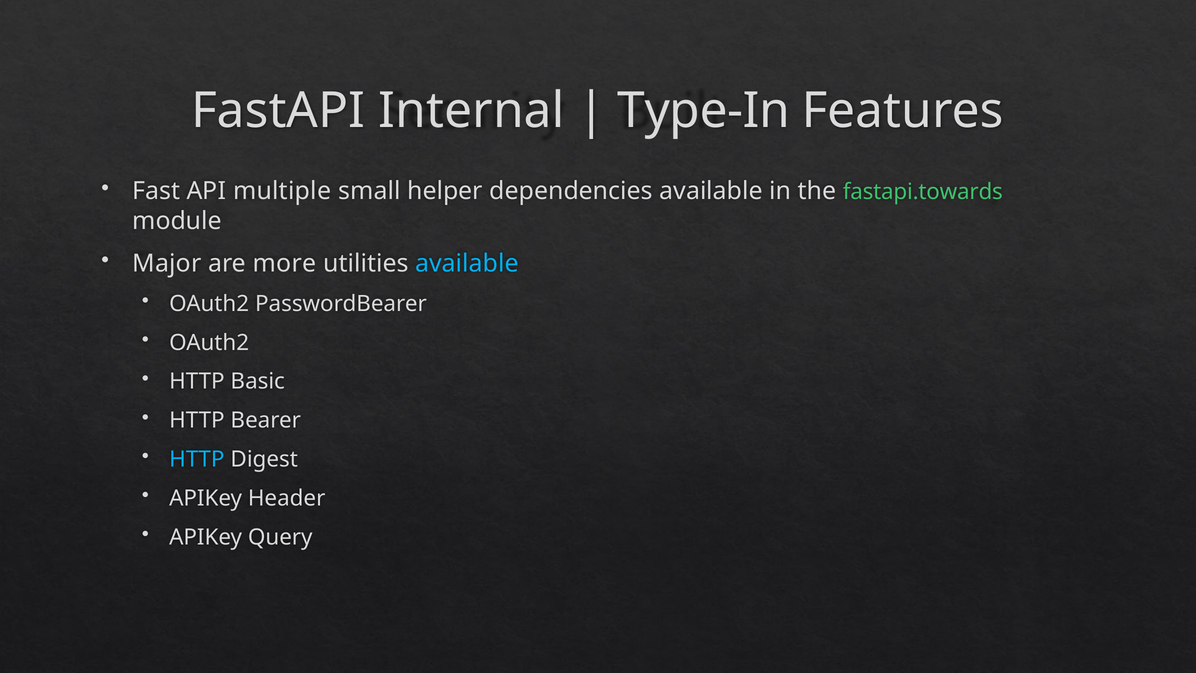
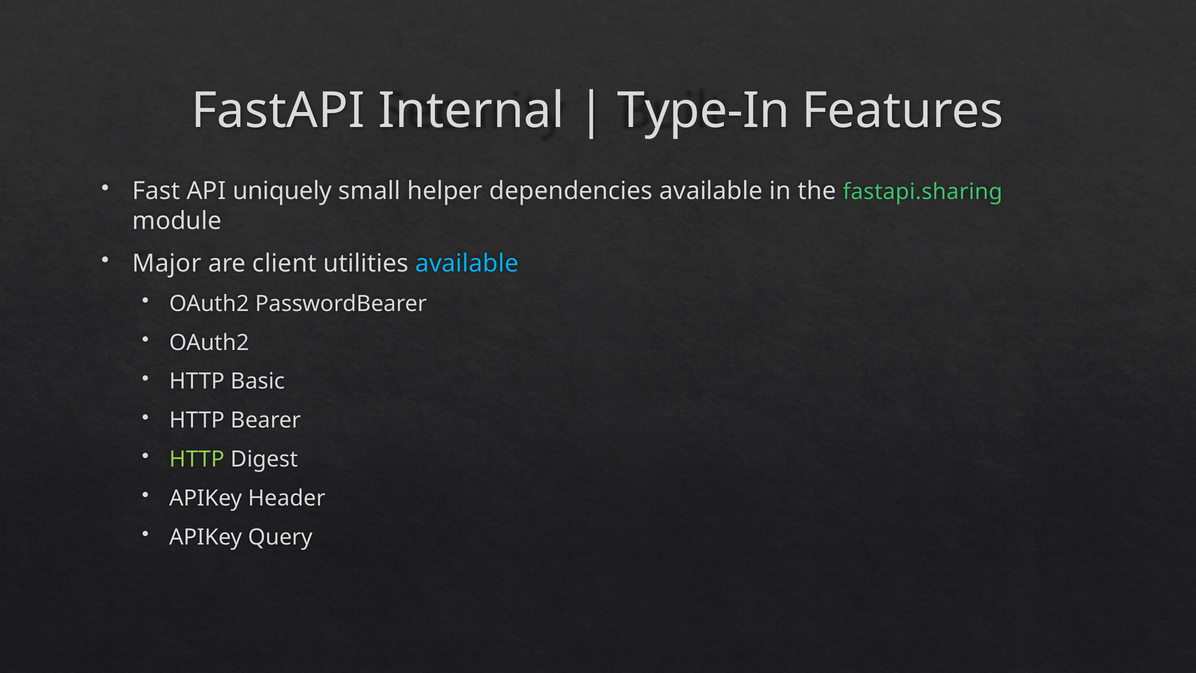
multiple: multiple -> uniquely (282, 191)
fastapi.towards: fastapi.towards -> fastapi.sharing (923, 192)
more: more -> client (285, 263)
HTTP colour: light blue -> light green (197, 459)
